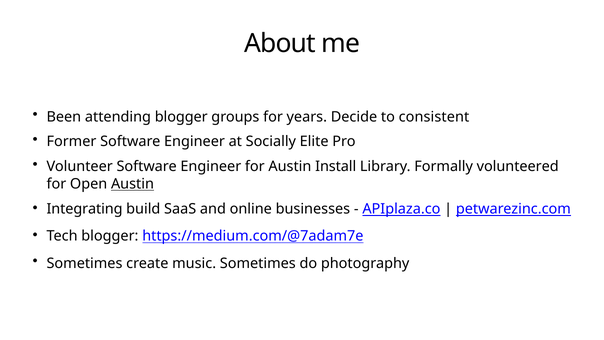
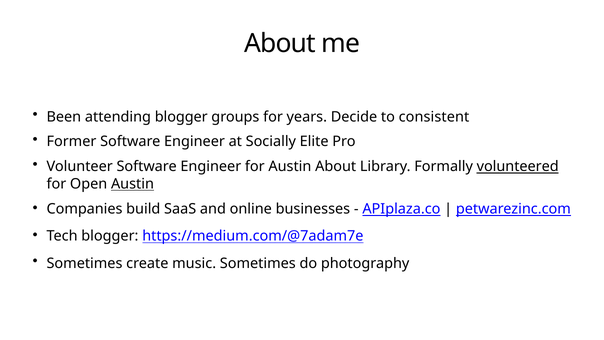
Austin Install: Install -> About (336, 166)
volunteered underline: none -> present (518, 166)
Integrating: Integrating -> Companies (85, 209)
